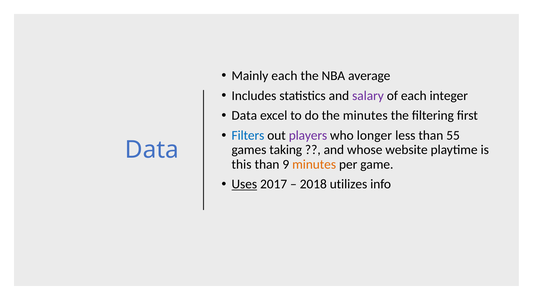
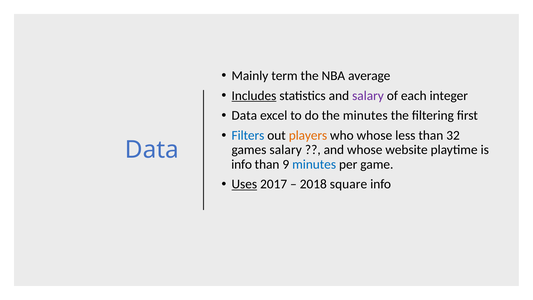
Mainly each: each -> term (284, 76)
Includes underline: none -> present (254, 96)
players colour: purple -> orange (308, 135)
who longer: longer -> whose (374, 135)
55: 55 -> 32 (453, 135)
games taking: taking -> salary (286, 150)
this: this -> info (242, 164)
minutes colour: orange -> blue (314, 164)
utilizes: utilizes -> square (348, 184)
